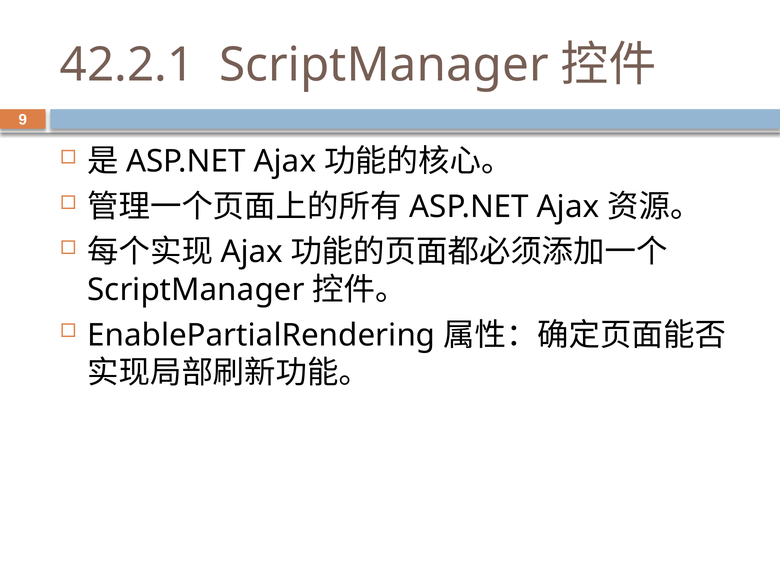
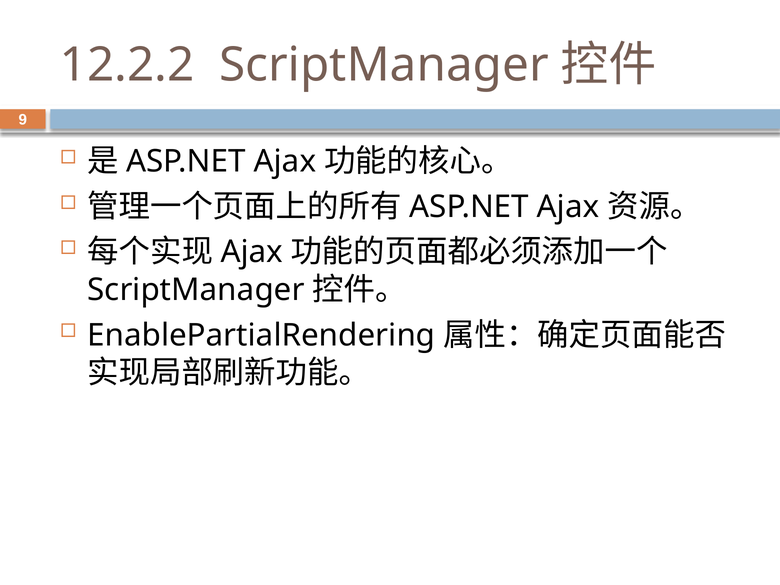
42.2.1: 42.2.1 -> 12.2.2 (127, 65)
